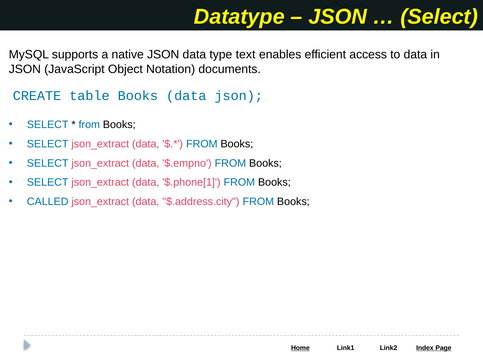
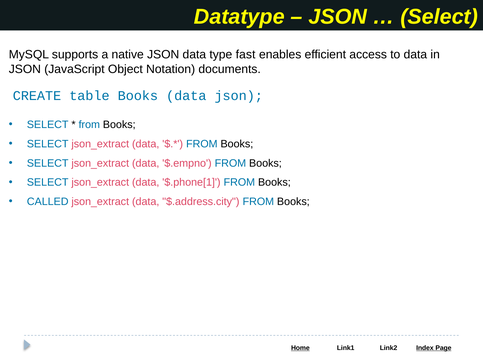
text: text -> fast (246, 55)
